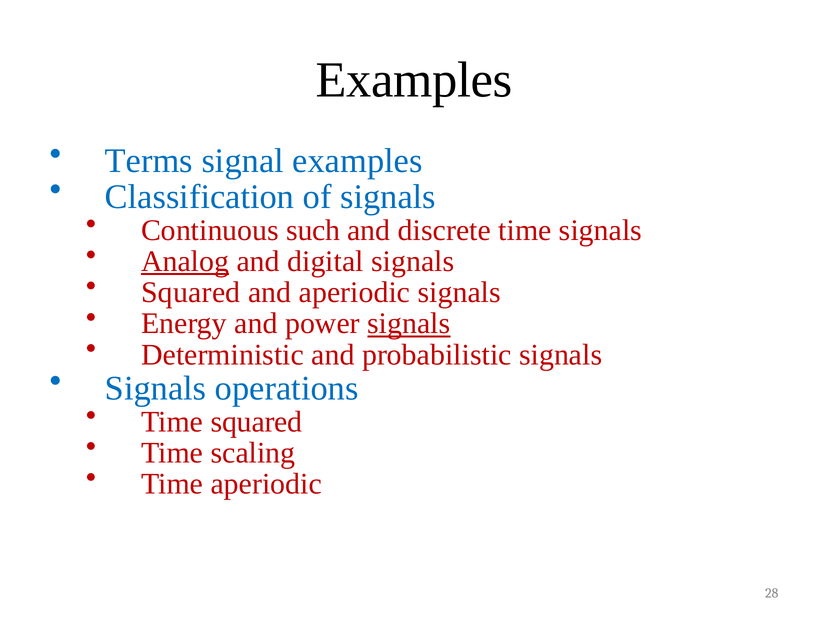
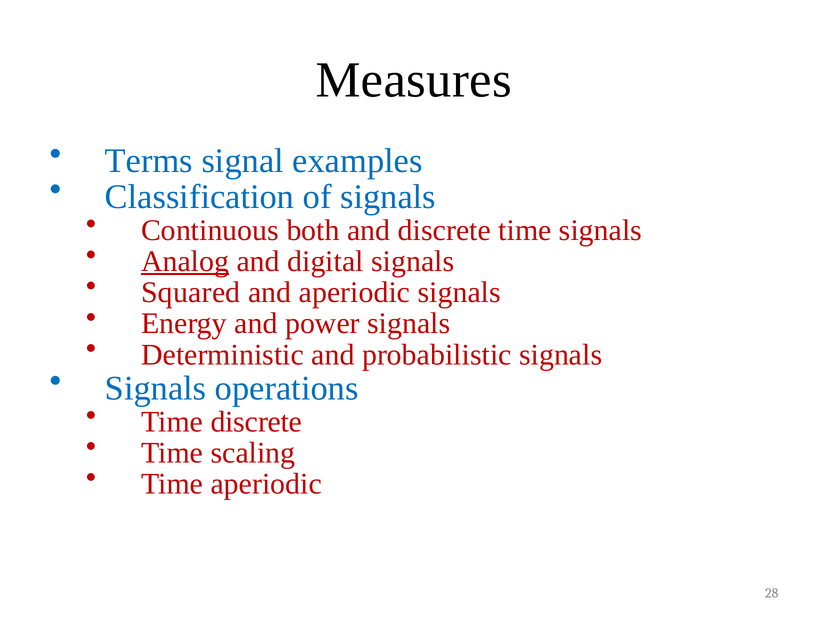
Examples: Examples -> Measures (414, 80)
such: such -> both (313, 230)
signals underline: present -> none (409, 324)
Time squared: squared -> discrete (256, 422)
